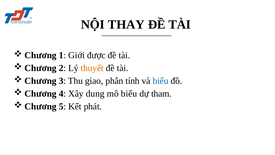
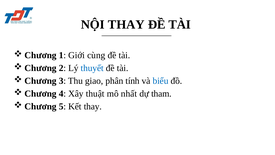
được: được -> cùng (96, 55)
thuyết colour: orange -> blue (92, 68)
dung: dung -> thuật (95, 93)
mô biểu: biểu -> nhất (129, 93)
Kết phát: phát -> thay (93, 106)
